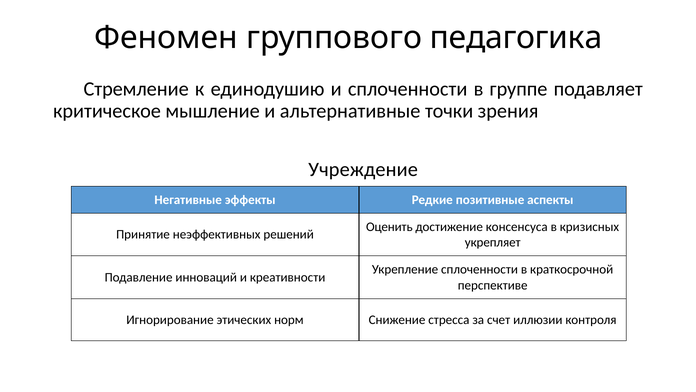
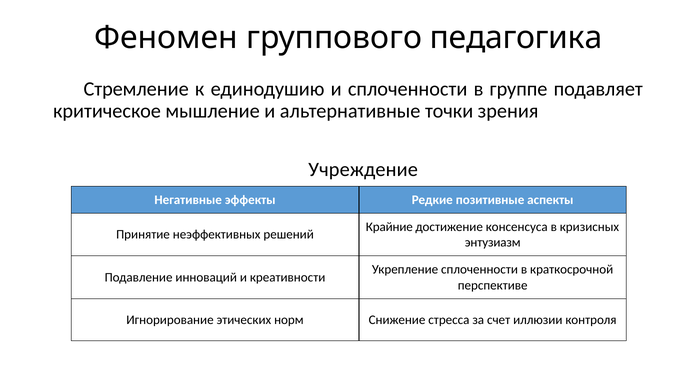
Оценить: Оценить -> Крайние (389, 226)
укрепляет: укрепляет -> энтузиазм (493, 242)
